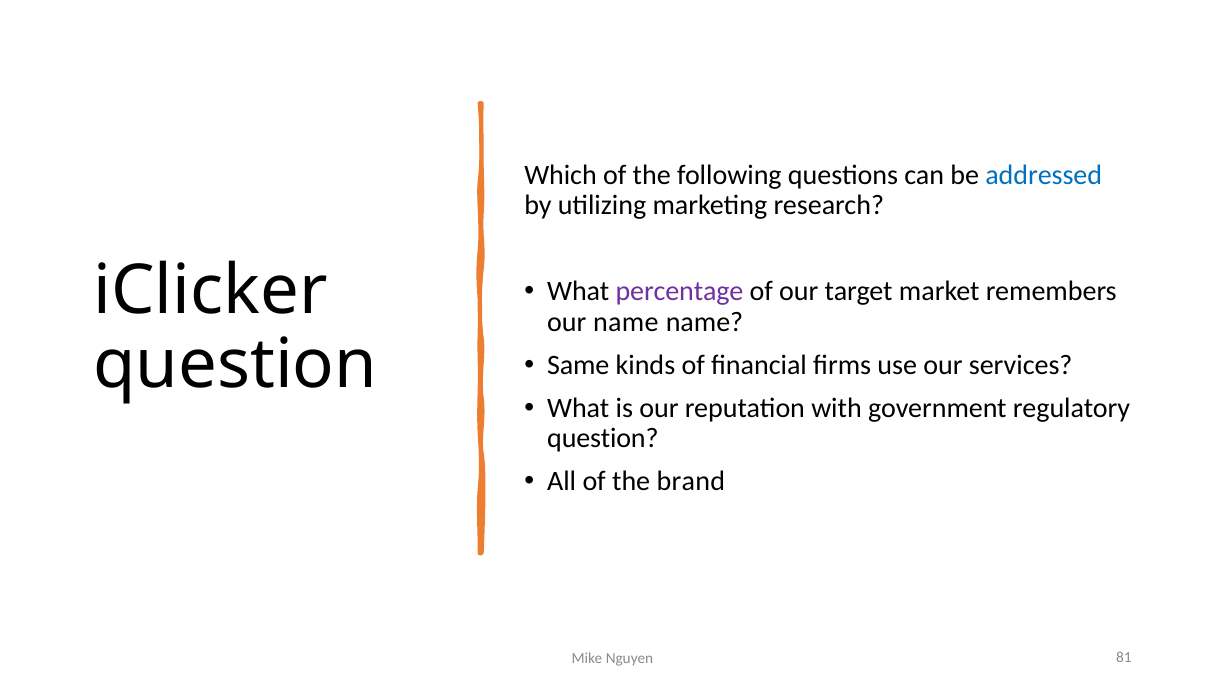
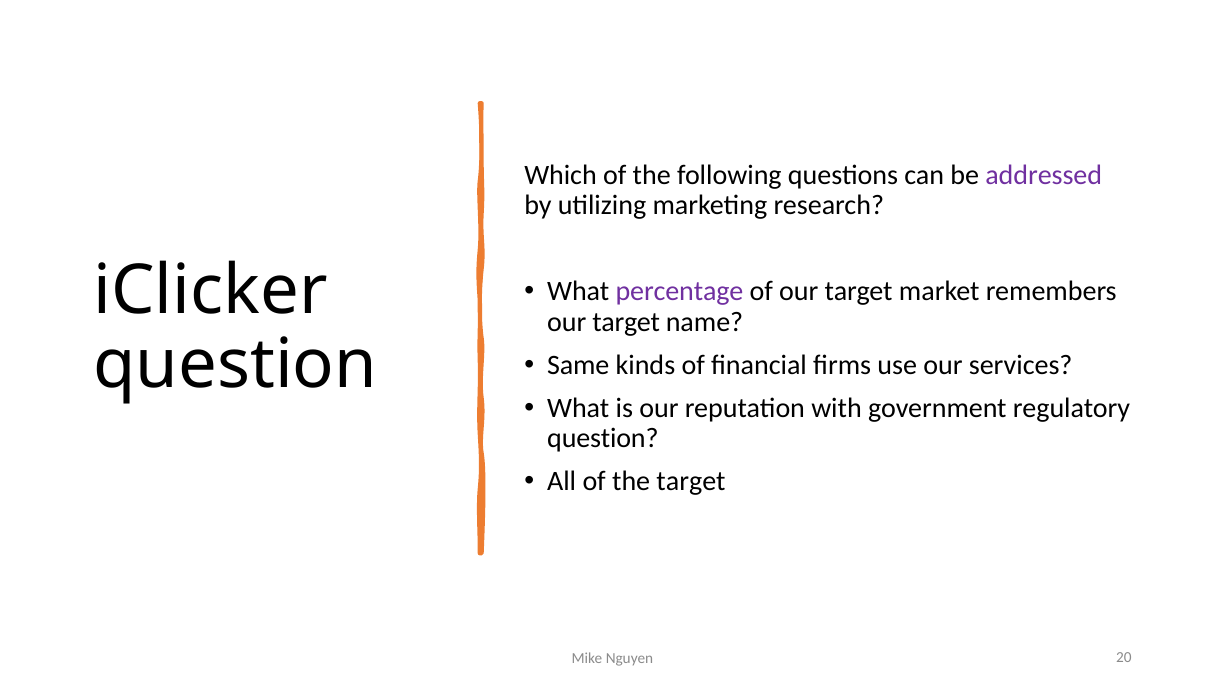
addressed colour: blue -> purple (1044, 175)
name: name -> target (626, 322)
the brand: brand -> target (691, 481)
81: 81 -> 20 (1124, 658)
